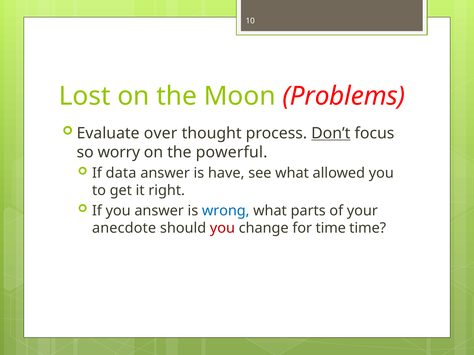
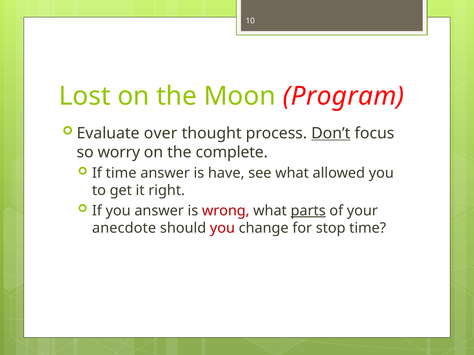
Problems: Problems -> Program (344, 96)
powerful: powerful -> complete (232, 152)
If data: data -> time (121, 173)
wrong colour: blue -> red (226, 211)
parts underline: none -> present (308, 211)
for time: time -> stop (331, 228)
